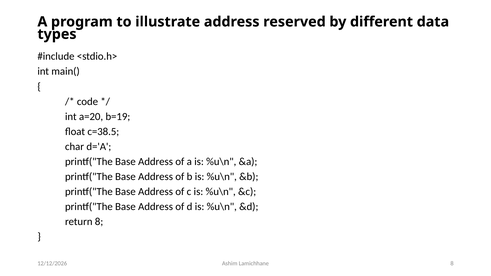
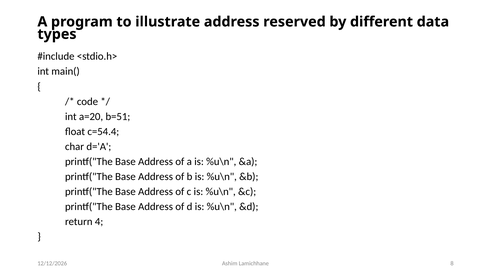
b=19: b=19 -> b=51 (118, 117)
c=38.5: c=38.5 -> c=54.4 (103, 132)
return 8: 8 -> 4 (99, 222)
